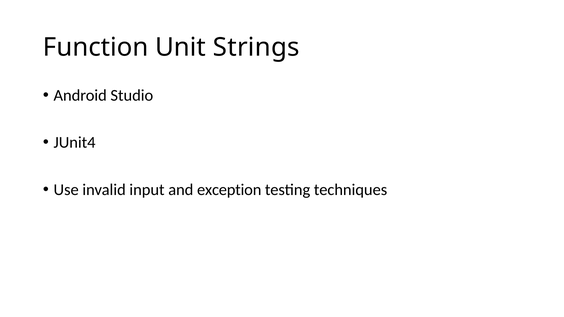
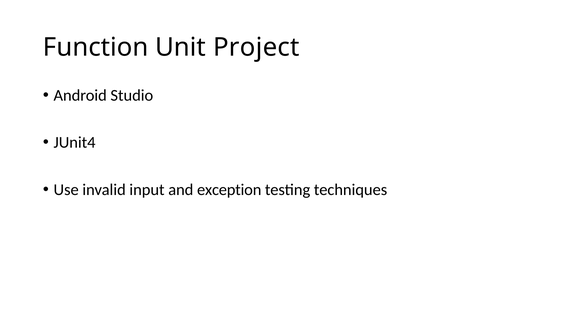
Strings: Strings -> Project (256, 47)
